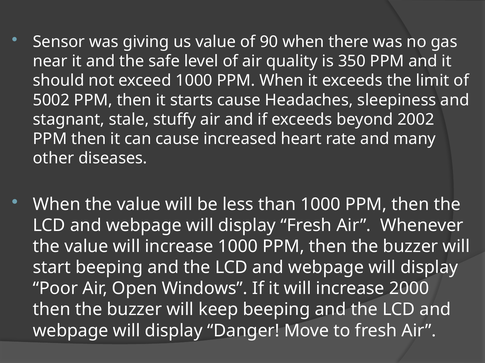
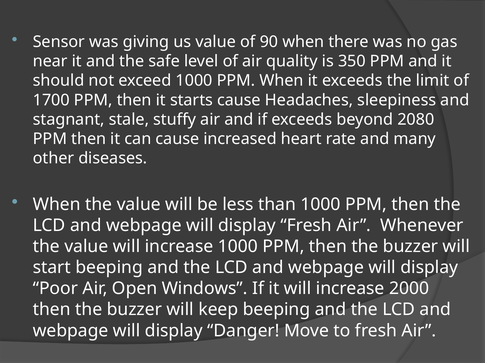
5002: 5002 -> 1700 (51, 100)
2002: 2002 -> 2080 (416, 120)
